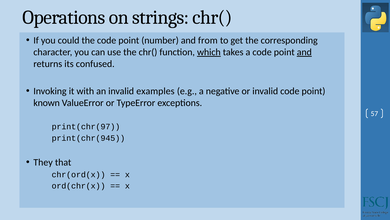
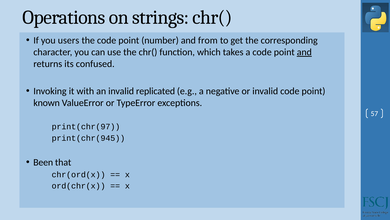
could: could -> users (69, 40)
which underline: present -> none (209, 52)
examples: examples -> replicated (156, 91)
They: They -> Been (43, 162)
